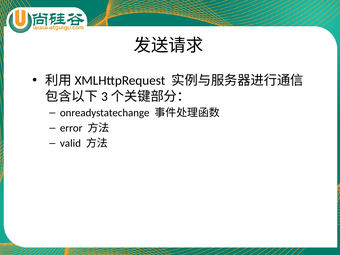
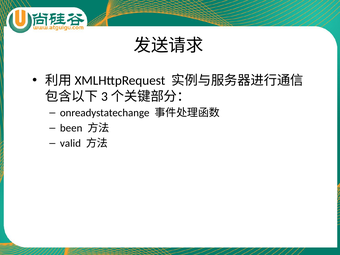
error: error -> been (71, 128)
